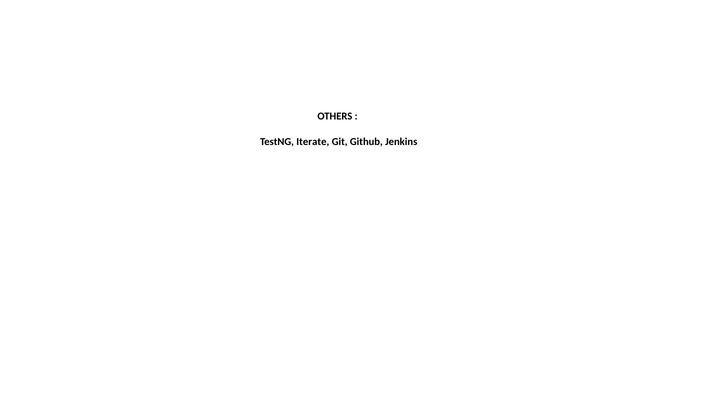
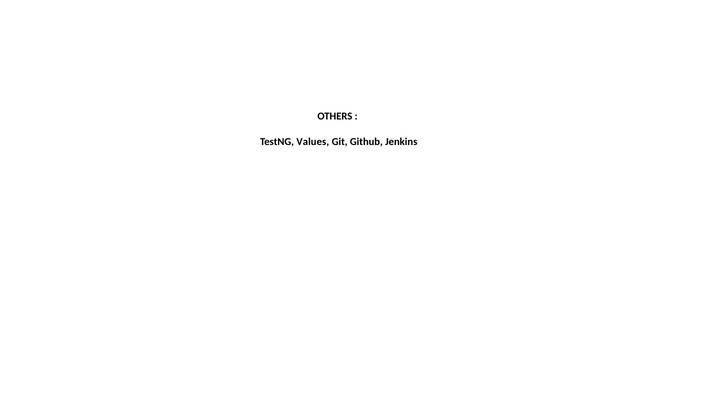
Iterate: Iterate -> Values (313, 142)
